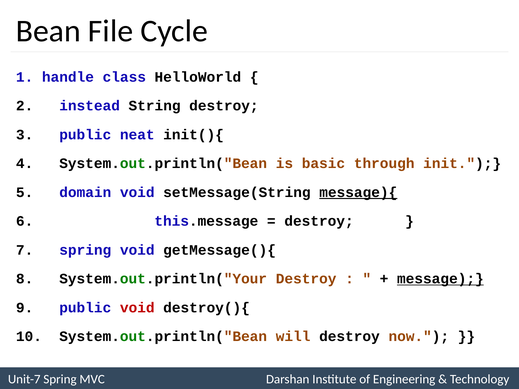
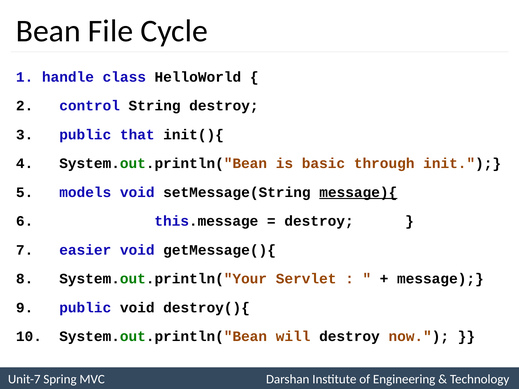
instead: instead -> control (90, 106)
neat: neat -> that (137, 135)
domain: domain -> models (85, 192)
spring: spring -> easier (85, 250)
System.out.println("Your Destroy: Destroy -> Servlet (306, 279)
message underline: present -> none (440, 279)
void colour: red -> black (137, 308)
